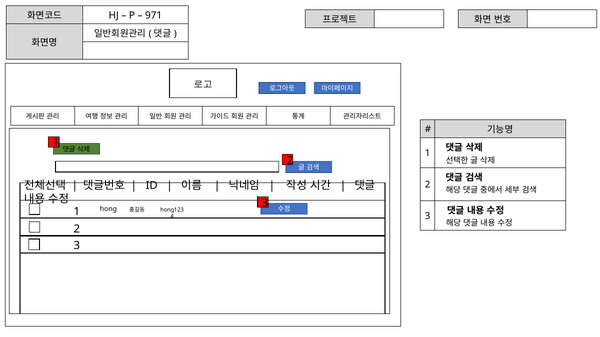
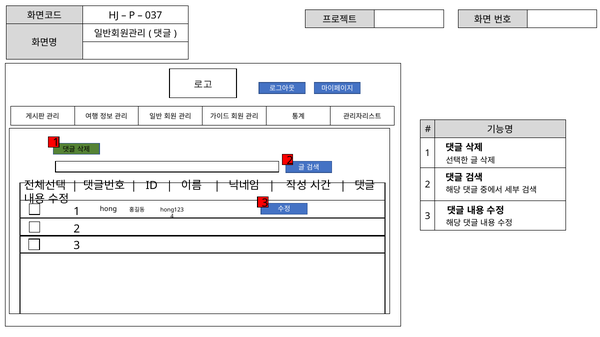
971: 971 -> 037 (154, 15)
